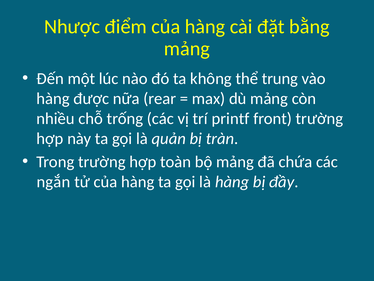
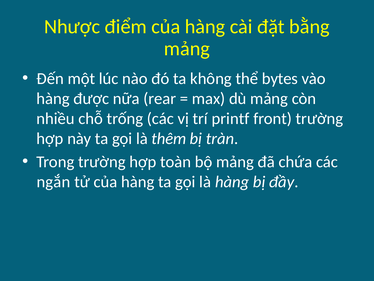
trung: trung -> bytes (280, 78)
quản: quản -> thêm (169, 138)
